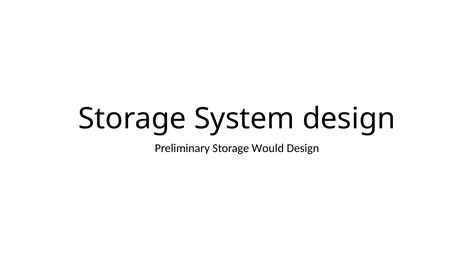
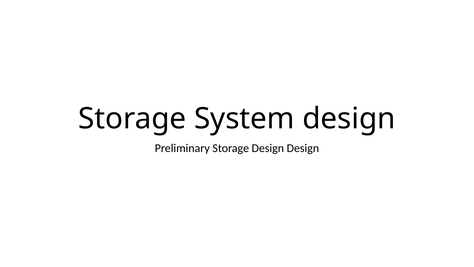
Storage Would: Would -> Design (268, 148)
